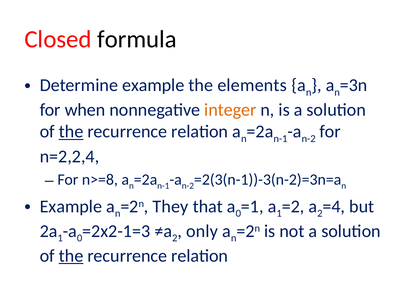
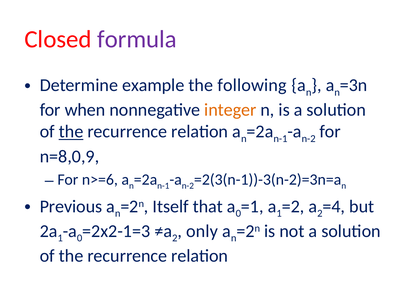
formula colour: black -> purple (137, 39)
elements: elements -> following (252, 85)
n=2,2,4: n=2,2,4 -> n=8,0,9 (69, 157)
n>=8: n>=8 -> n>=6 (100, 180)
Example: Example -> Previous (71, 207)
They: They -> Itself (171, 207)
the underline: present -> none (71, 256)
